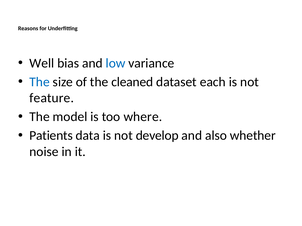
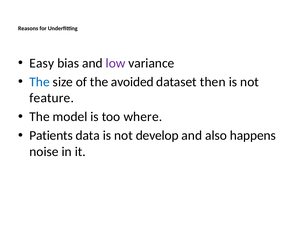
Well: Well -> Easy (42, 63)
low colour: blue -> purple (116, 63)
cleaned: cleaned -> avoided (132, 82)
each: each -> then (213, 82)
whether: whether -> happens (253, 136)
